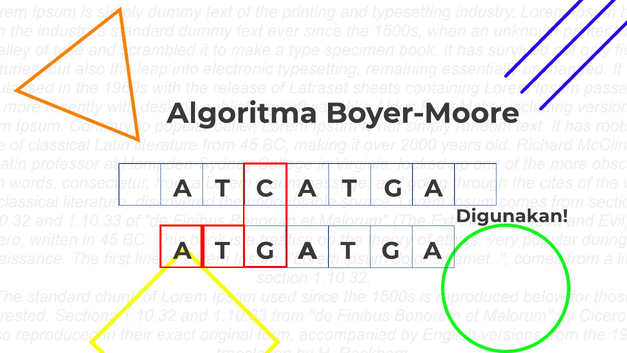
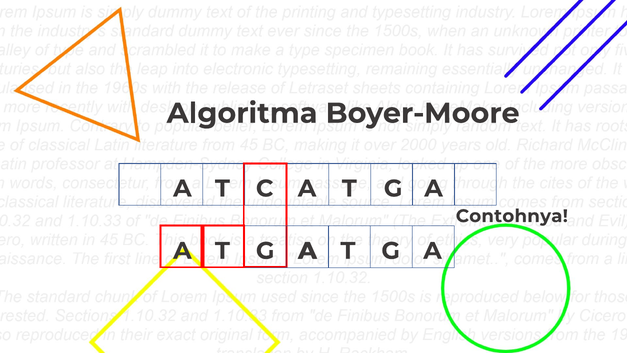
Digunakan: Digunakan -> Contohnya (512, 216)
